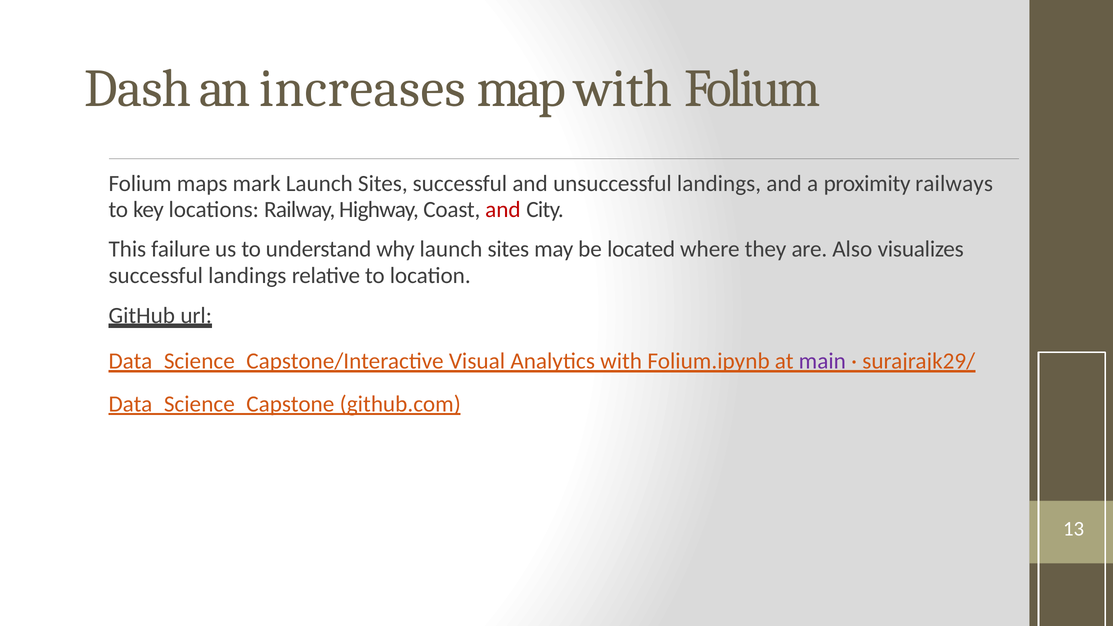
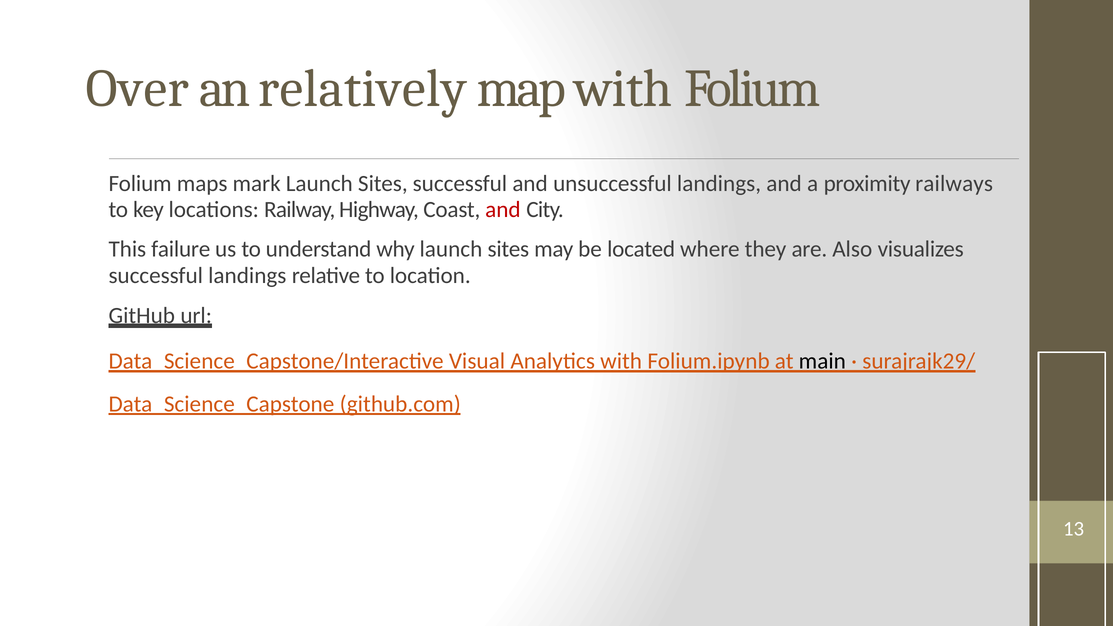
Dash: Dash -> Over (137, 88)
increases: increases -> relatively (363, 88)
main colour: purple -> black (822, 361)
